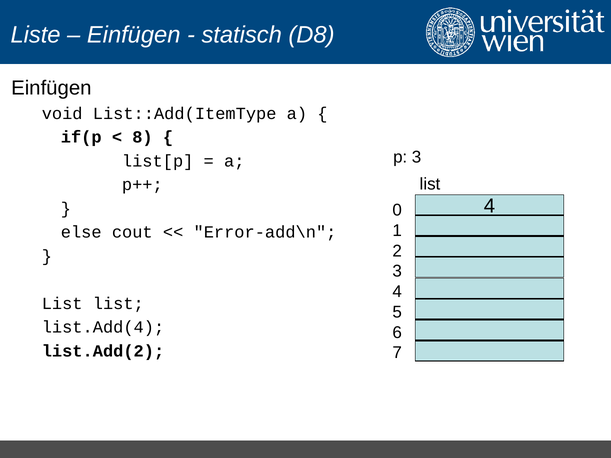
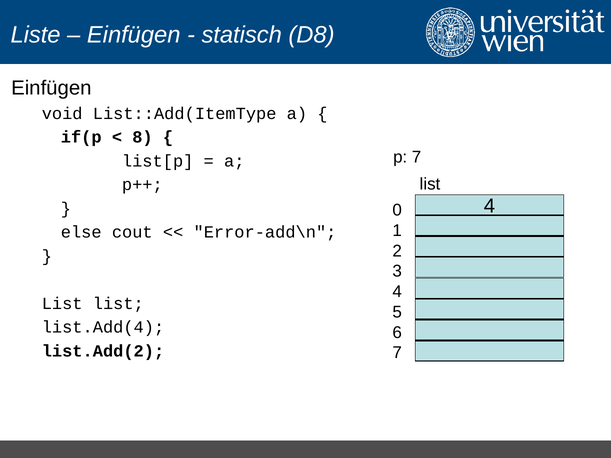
p 3: 3 -> 7 (417, 157)
